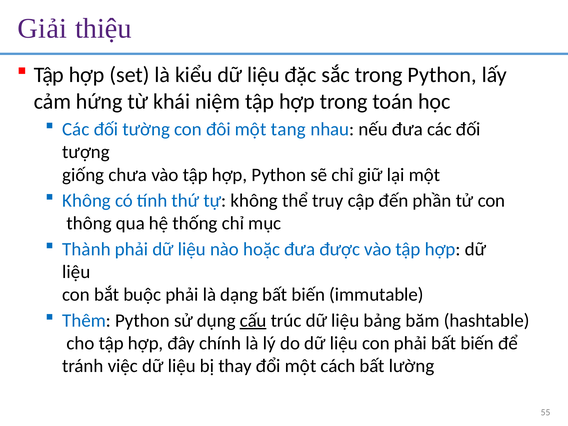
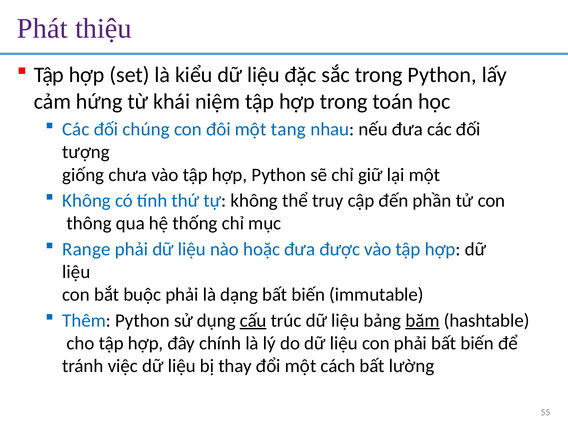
Giải: Giải -> Phát (42, 29)
tường: tường -> chúng (146, 129)
Thành: Thành -> Range (86, 249)
băm underline: none -> present (423, 321)
